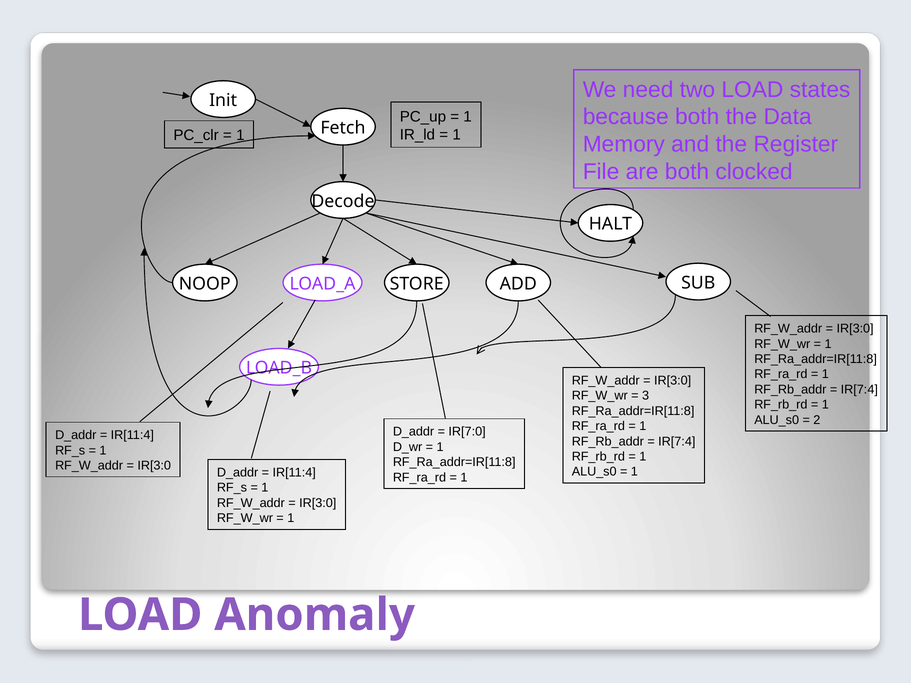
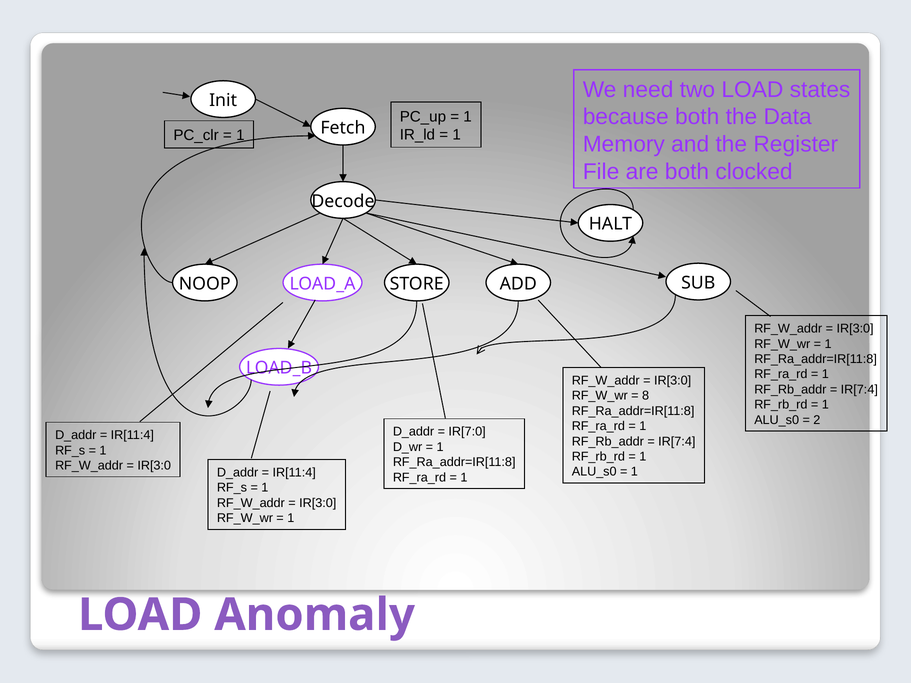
3: 3 -> 8 (646, 396)
